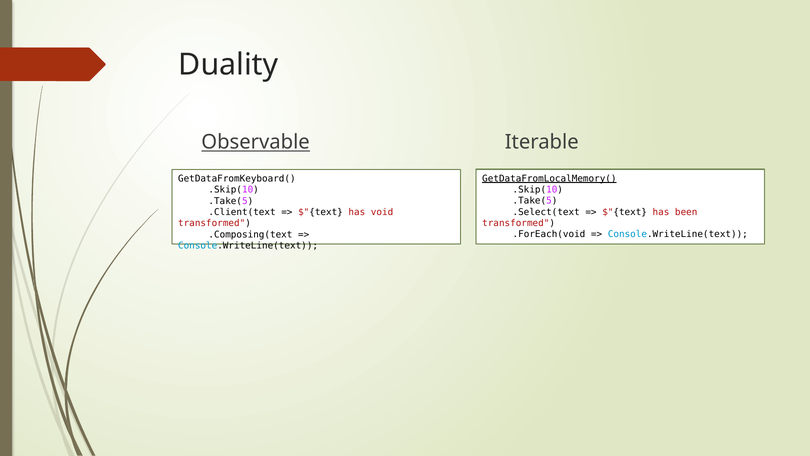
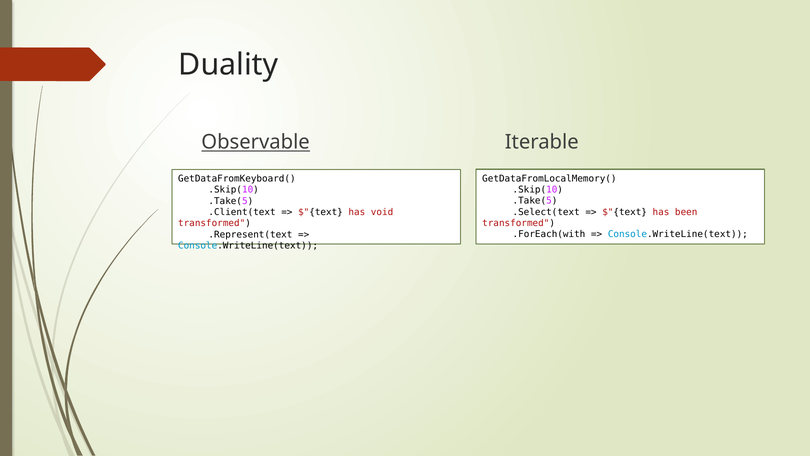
GetDataFromLocalMemory( underline: present -> none (549, 178)
.ForEach(void: .ForEach(void -> .ForEach(with (549, 234)
.Composing(text: .Composing(text -> .Represent(text (250, 234)
